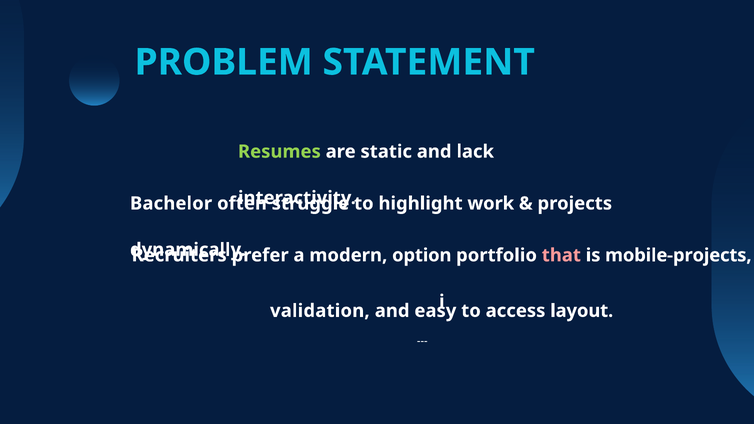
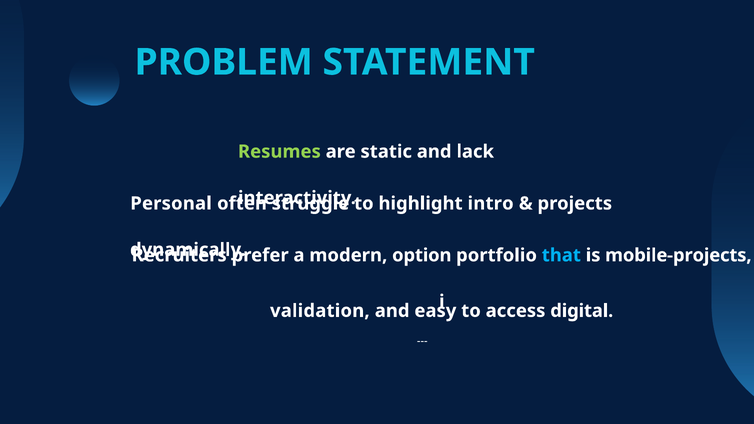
Bachelor: Bachelor -> Personal (171, 204)
work: work -> intro (491, 204)
that colour: pink -> light blue (561, 255)
layout: layout -> digital (582, 311)
